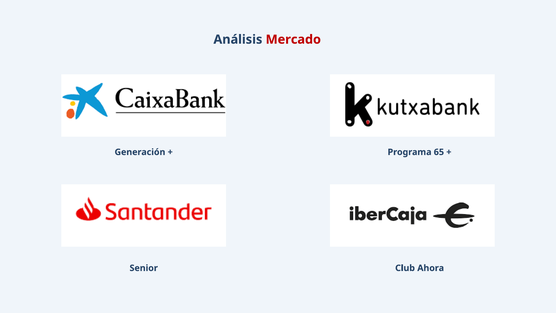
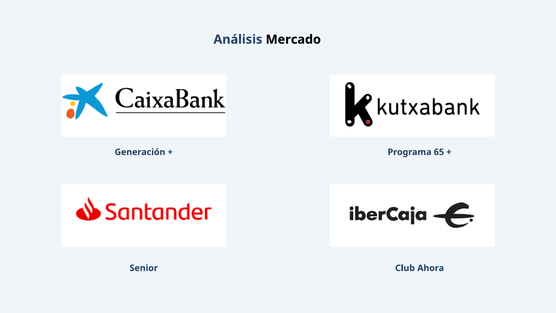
Mercado colour: red -> black (293, 39)
